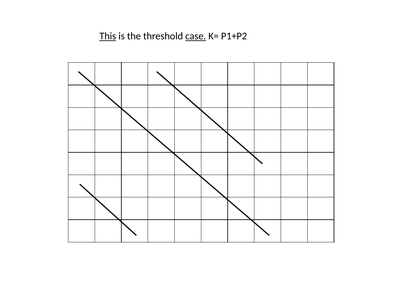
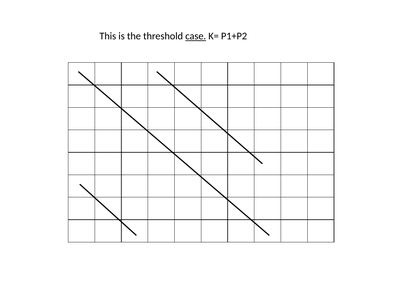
This underline: present -> none (108, 36)
